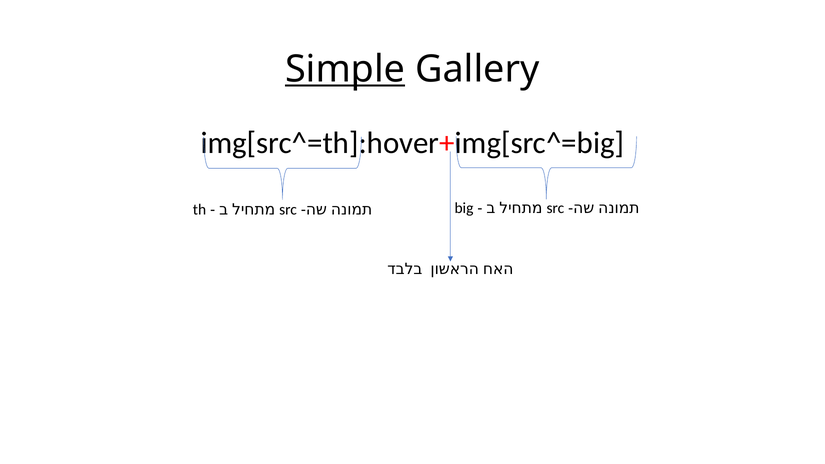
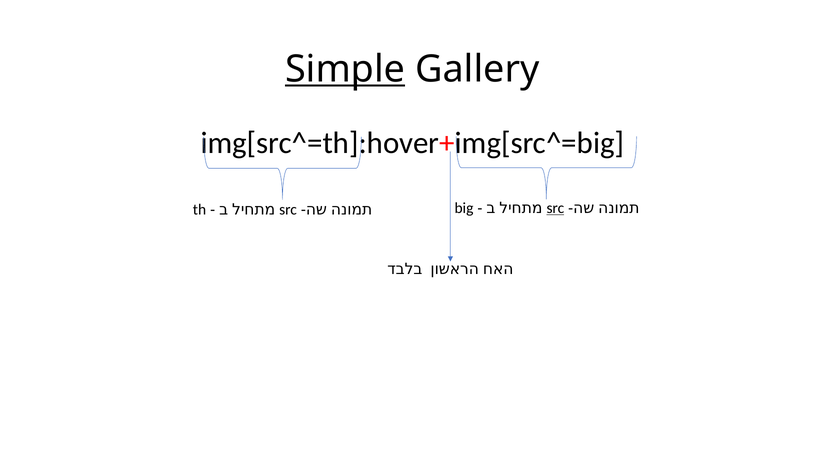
src underline: none -> present (555, 208)
